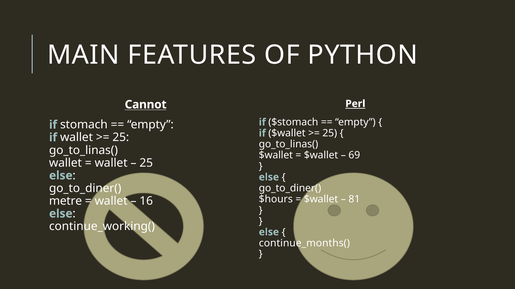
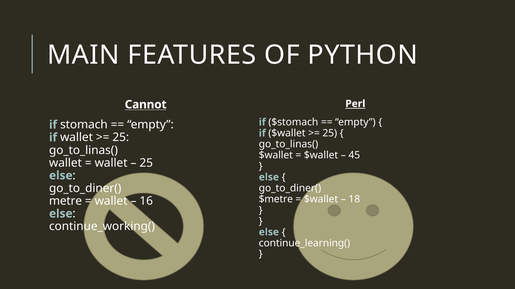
69: 69 -> 45 (354, 155)
$hours: $hours -> $metre (276, 200)
81: 81 -> 18 (354, 200)
continue_months(: continue_months( -> continue_learning( (304, 244)
